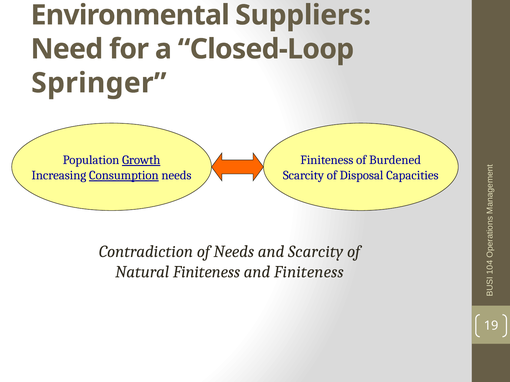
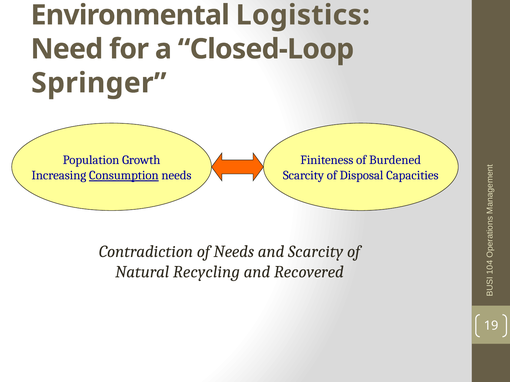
Suppliers: Suppliers -> Logistics (303, 15)
Growth underline: present -> none (141, 160)
Natural Finiteness: Finiteness -> Recycling (206, 272)
and Finiteness: Finiteness -> Recovered (309, 272)
